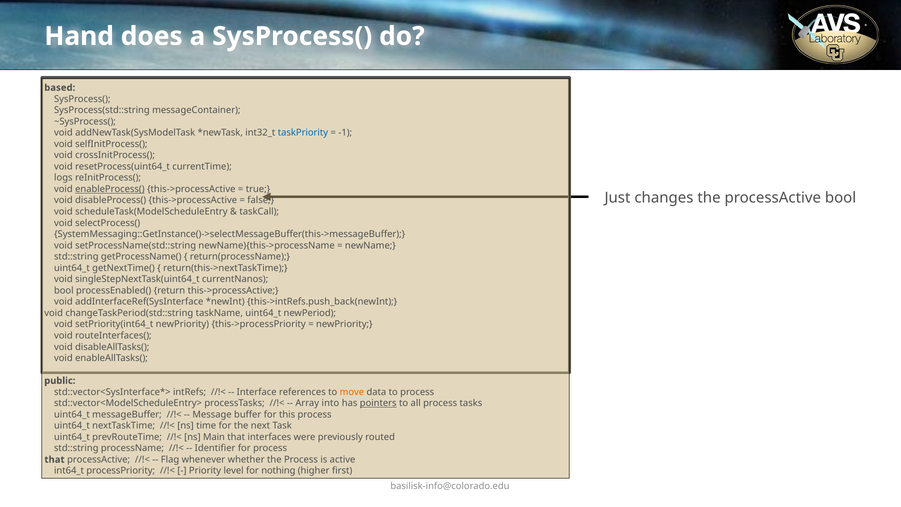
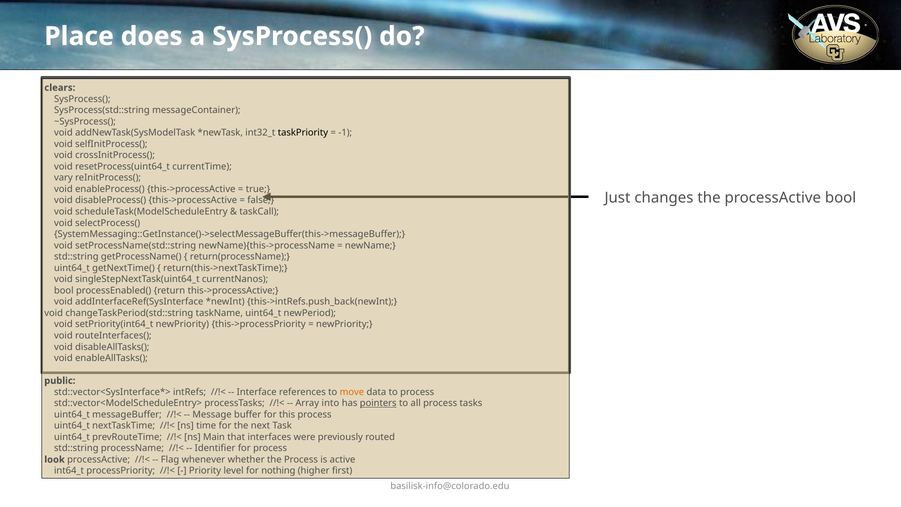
Hand: Hand -> Place (79, 36)
based: based -> clears (60, 88)
taskPriority colour: blue -> black (303, 133)
logs: logs -> vary (63, 178)
enableProcess( underline: present -> none (110, 189)
that: that -> look (55, 459)
